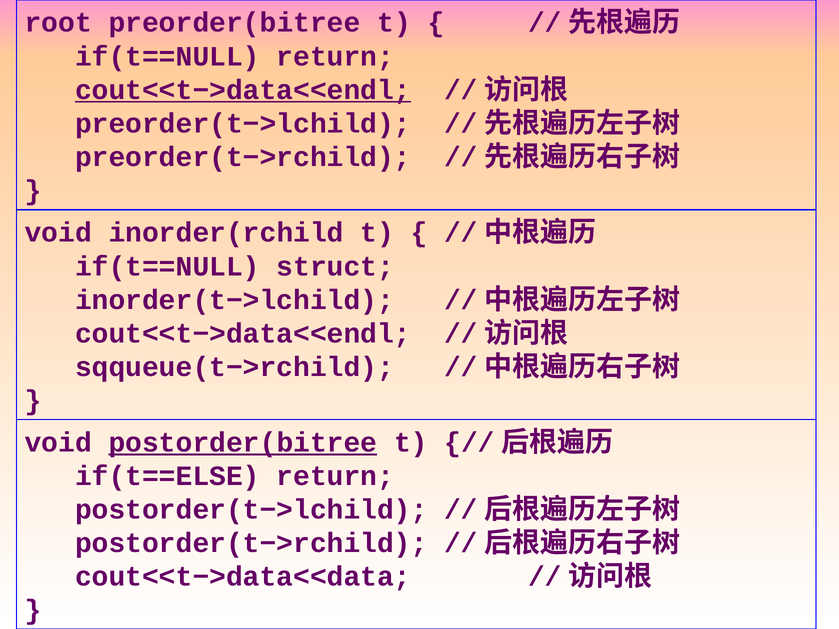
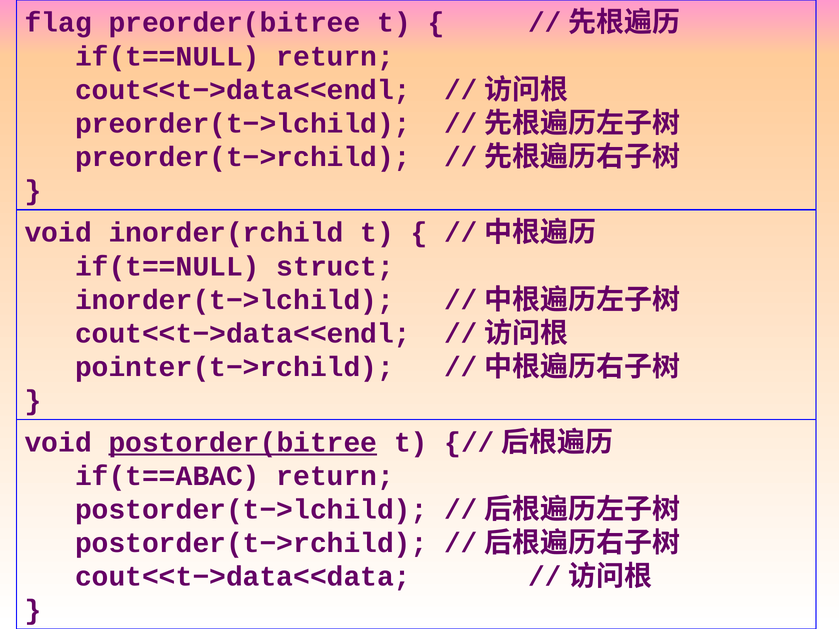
root: root -> flag (58, 23)
cout<<t−>data<<endl underline: present -> none (243, 90)
sqqueue(t−>rchild: sqqueue(t−>rchild -> pointer(t−>rchild (235, 367)
if(t==ELSE: if(t==ELSE -> if(t==ABAC (167, 476)
